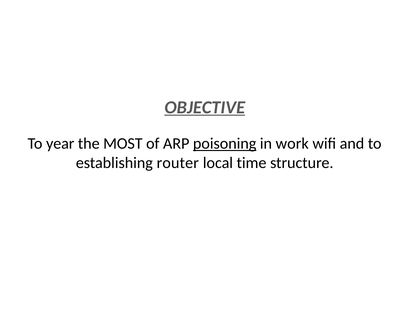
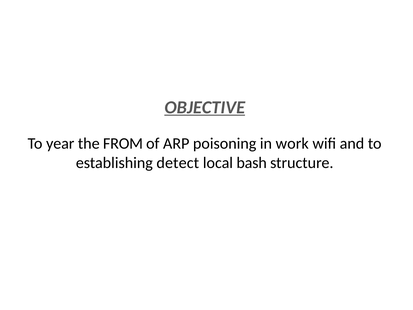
MOST: MOST -> FROM (123, 144)
poisoning underline: present -> none (225, 144)
router: router -> detect (178, 163)
time: time -> bash (252, 163)
